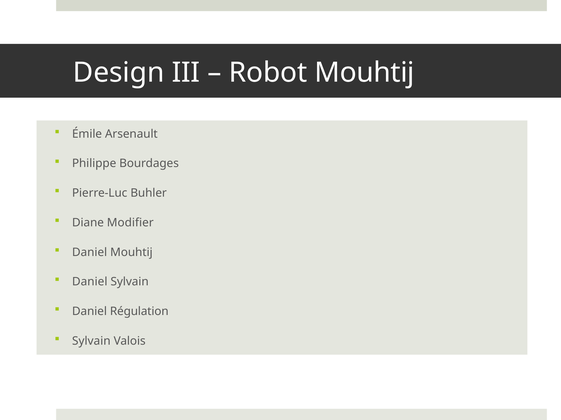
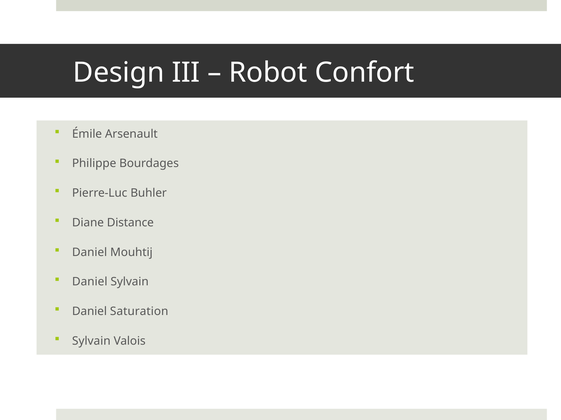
Robot Mouhtij: Mouhtij -> Confort (364, 73)
Modifier: Modifier -> Distance (130, 223)
Régulation: Régulation -> Saturation (139, 312)
